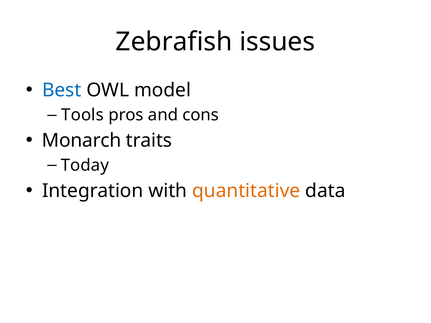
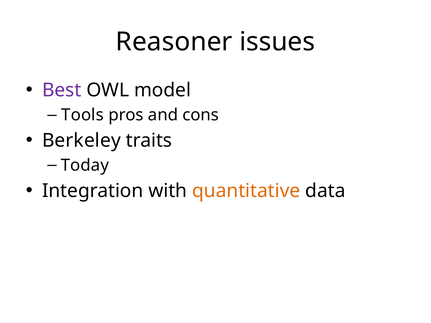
Zebrafish: Zebrafish -> Reasoner (174, 42)
Best colour: blue -> purple (62, 90)
Monarch: Monarch -> Berkeley (81, 141)
